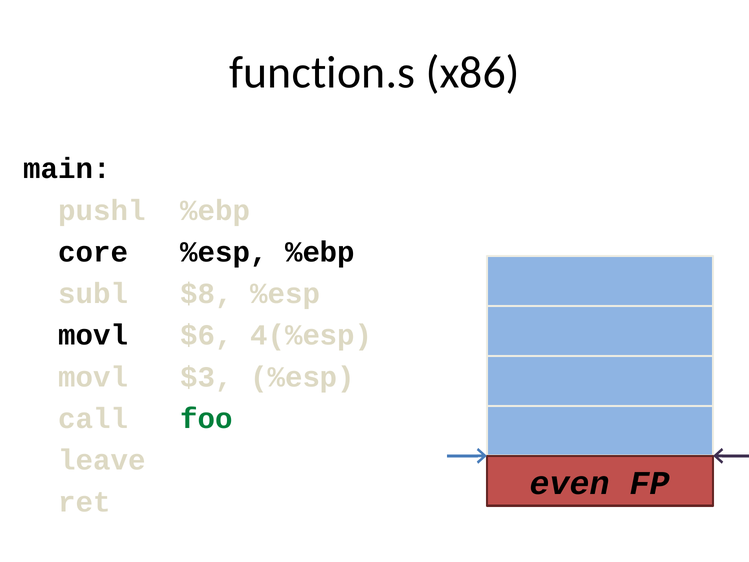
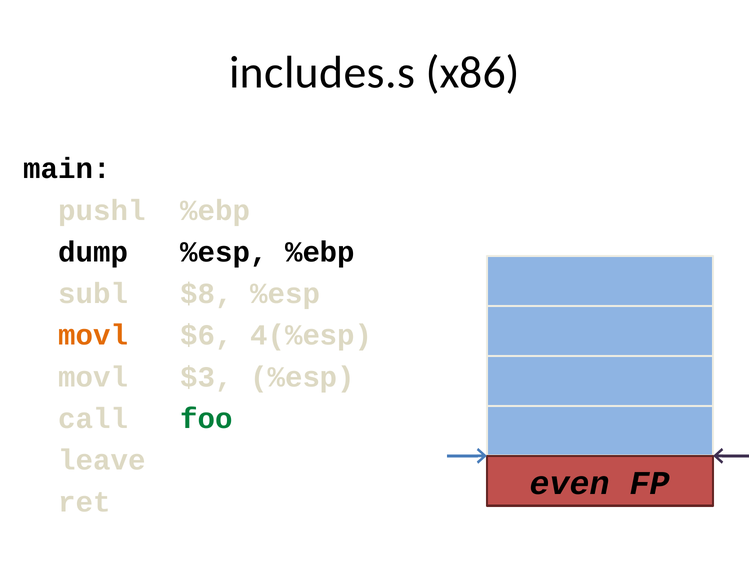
function.s: function.s -> includes.s (322, 73)
core: core -> dump (93, 252)
movl colour: black -> orange (93, 335)
